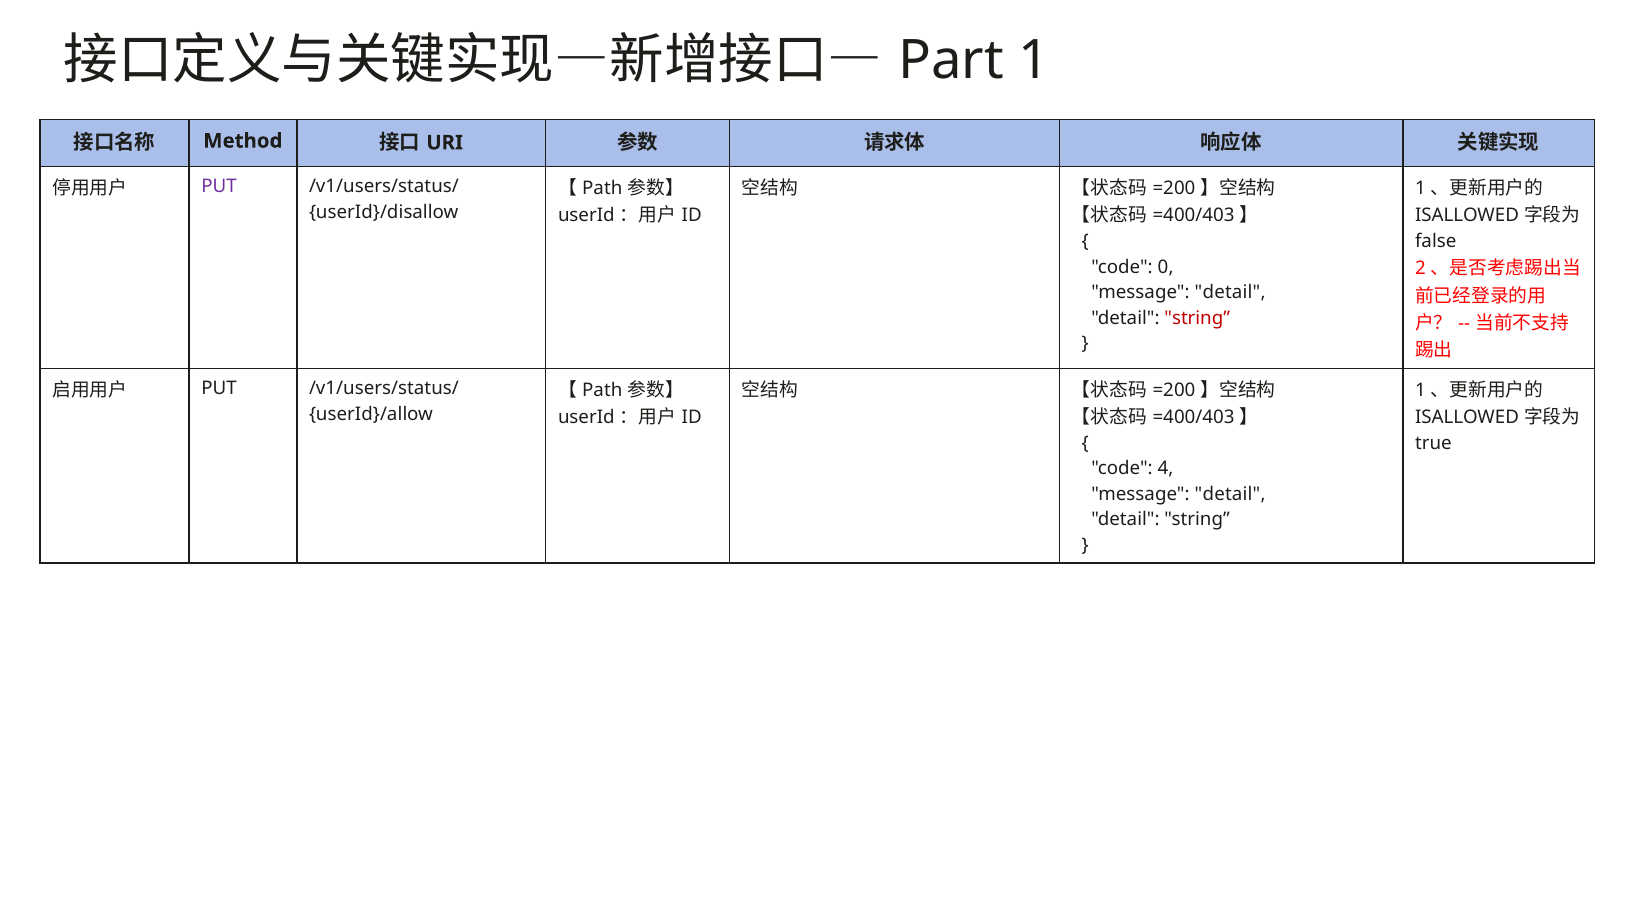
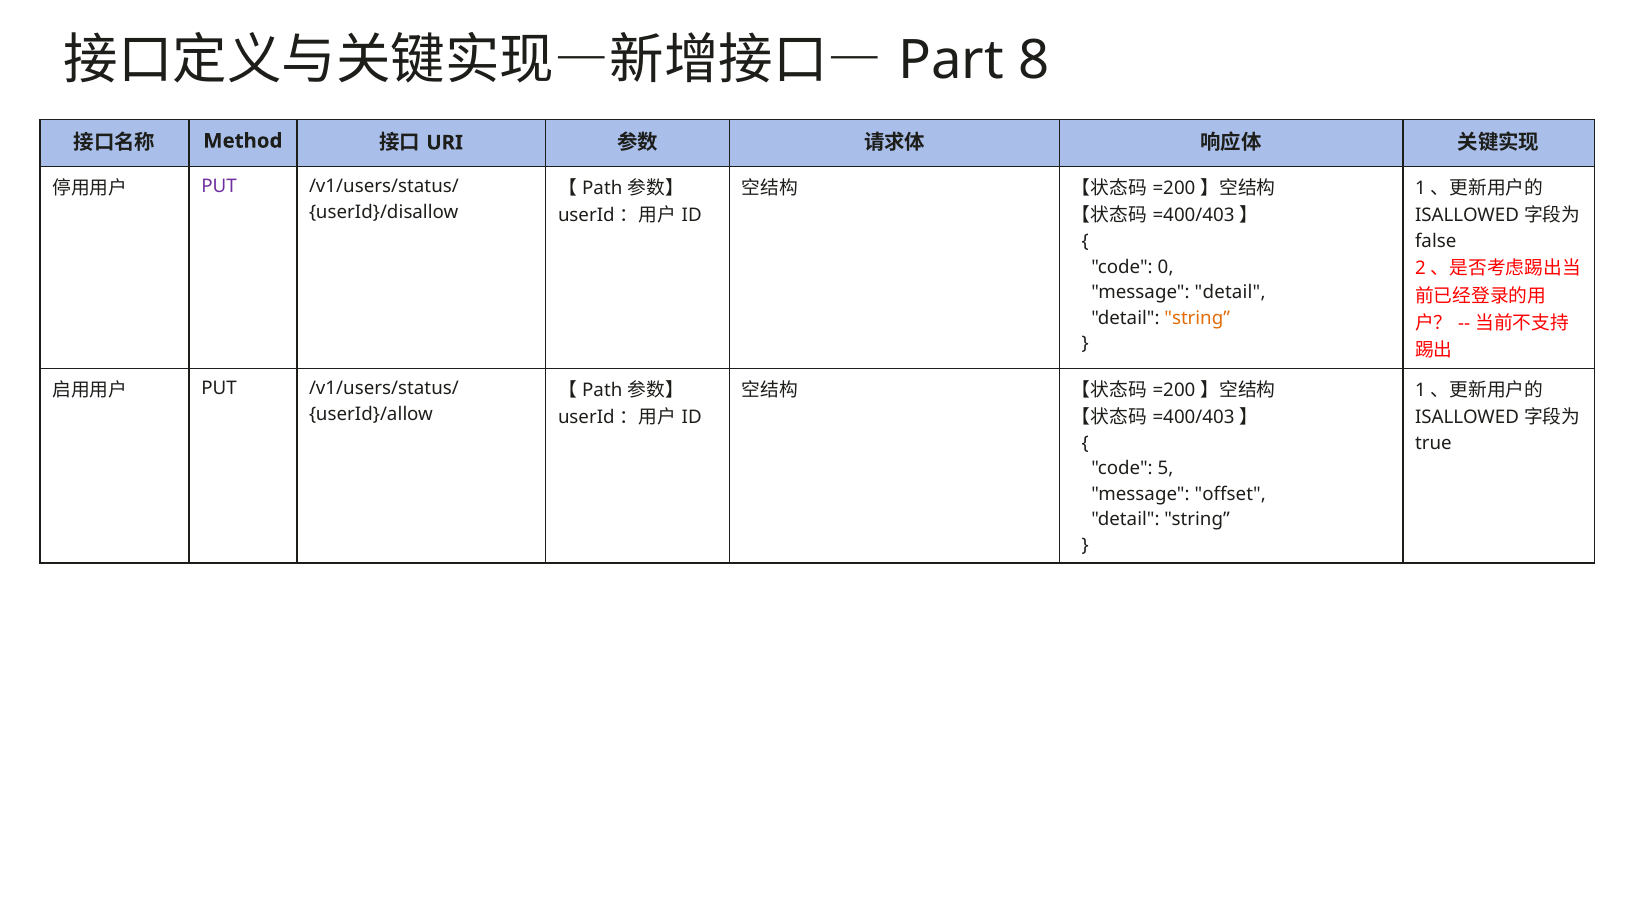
1: 1 -> 8 (1034, 60)
string colour: red -> orange (1197, 318)
4: 4 -> 5 (1166, 469)
detail: detail -> offset (1230, 494)
